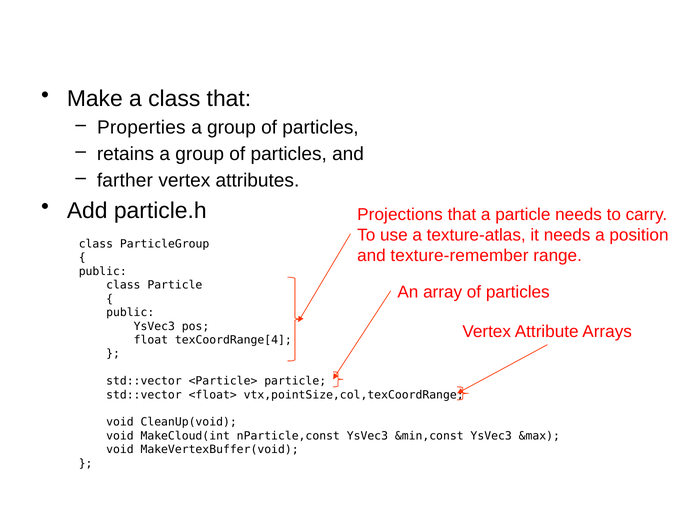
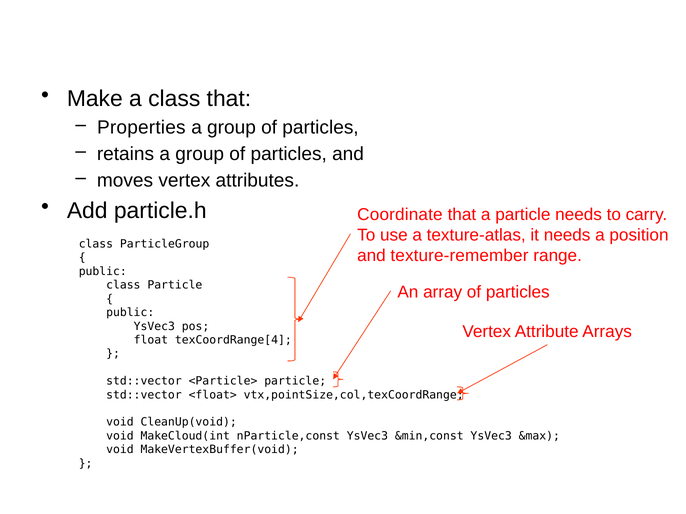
farther: farther -> moves (125, 181)
Projections: Projections -> Coordinate (400, 215)
